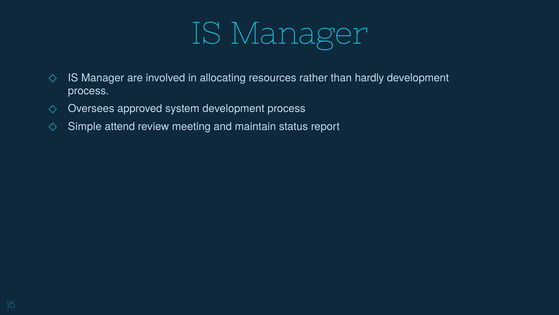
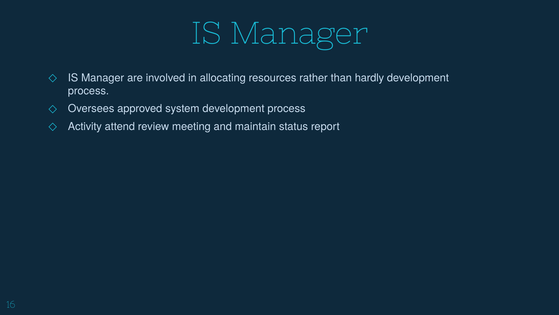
Simple: Simple -> Activity (85, 126)
